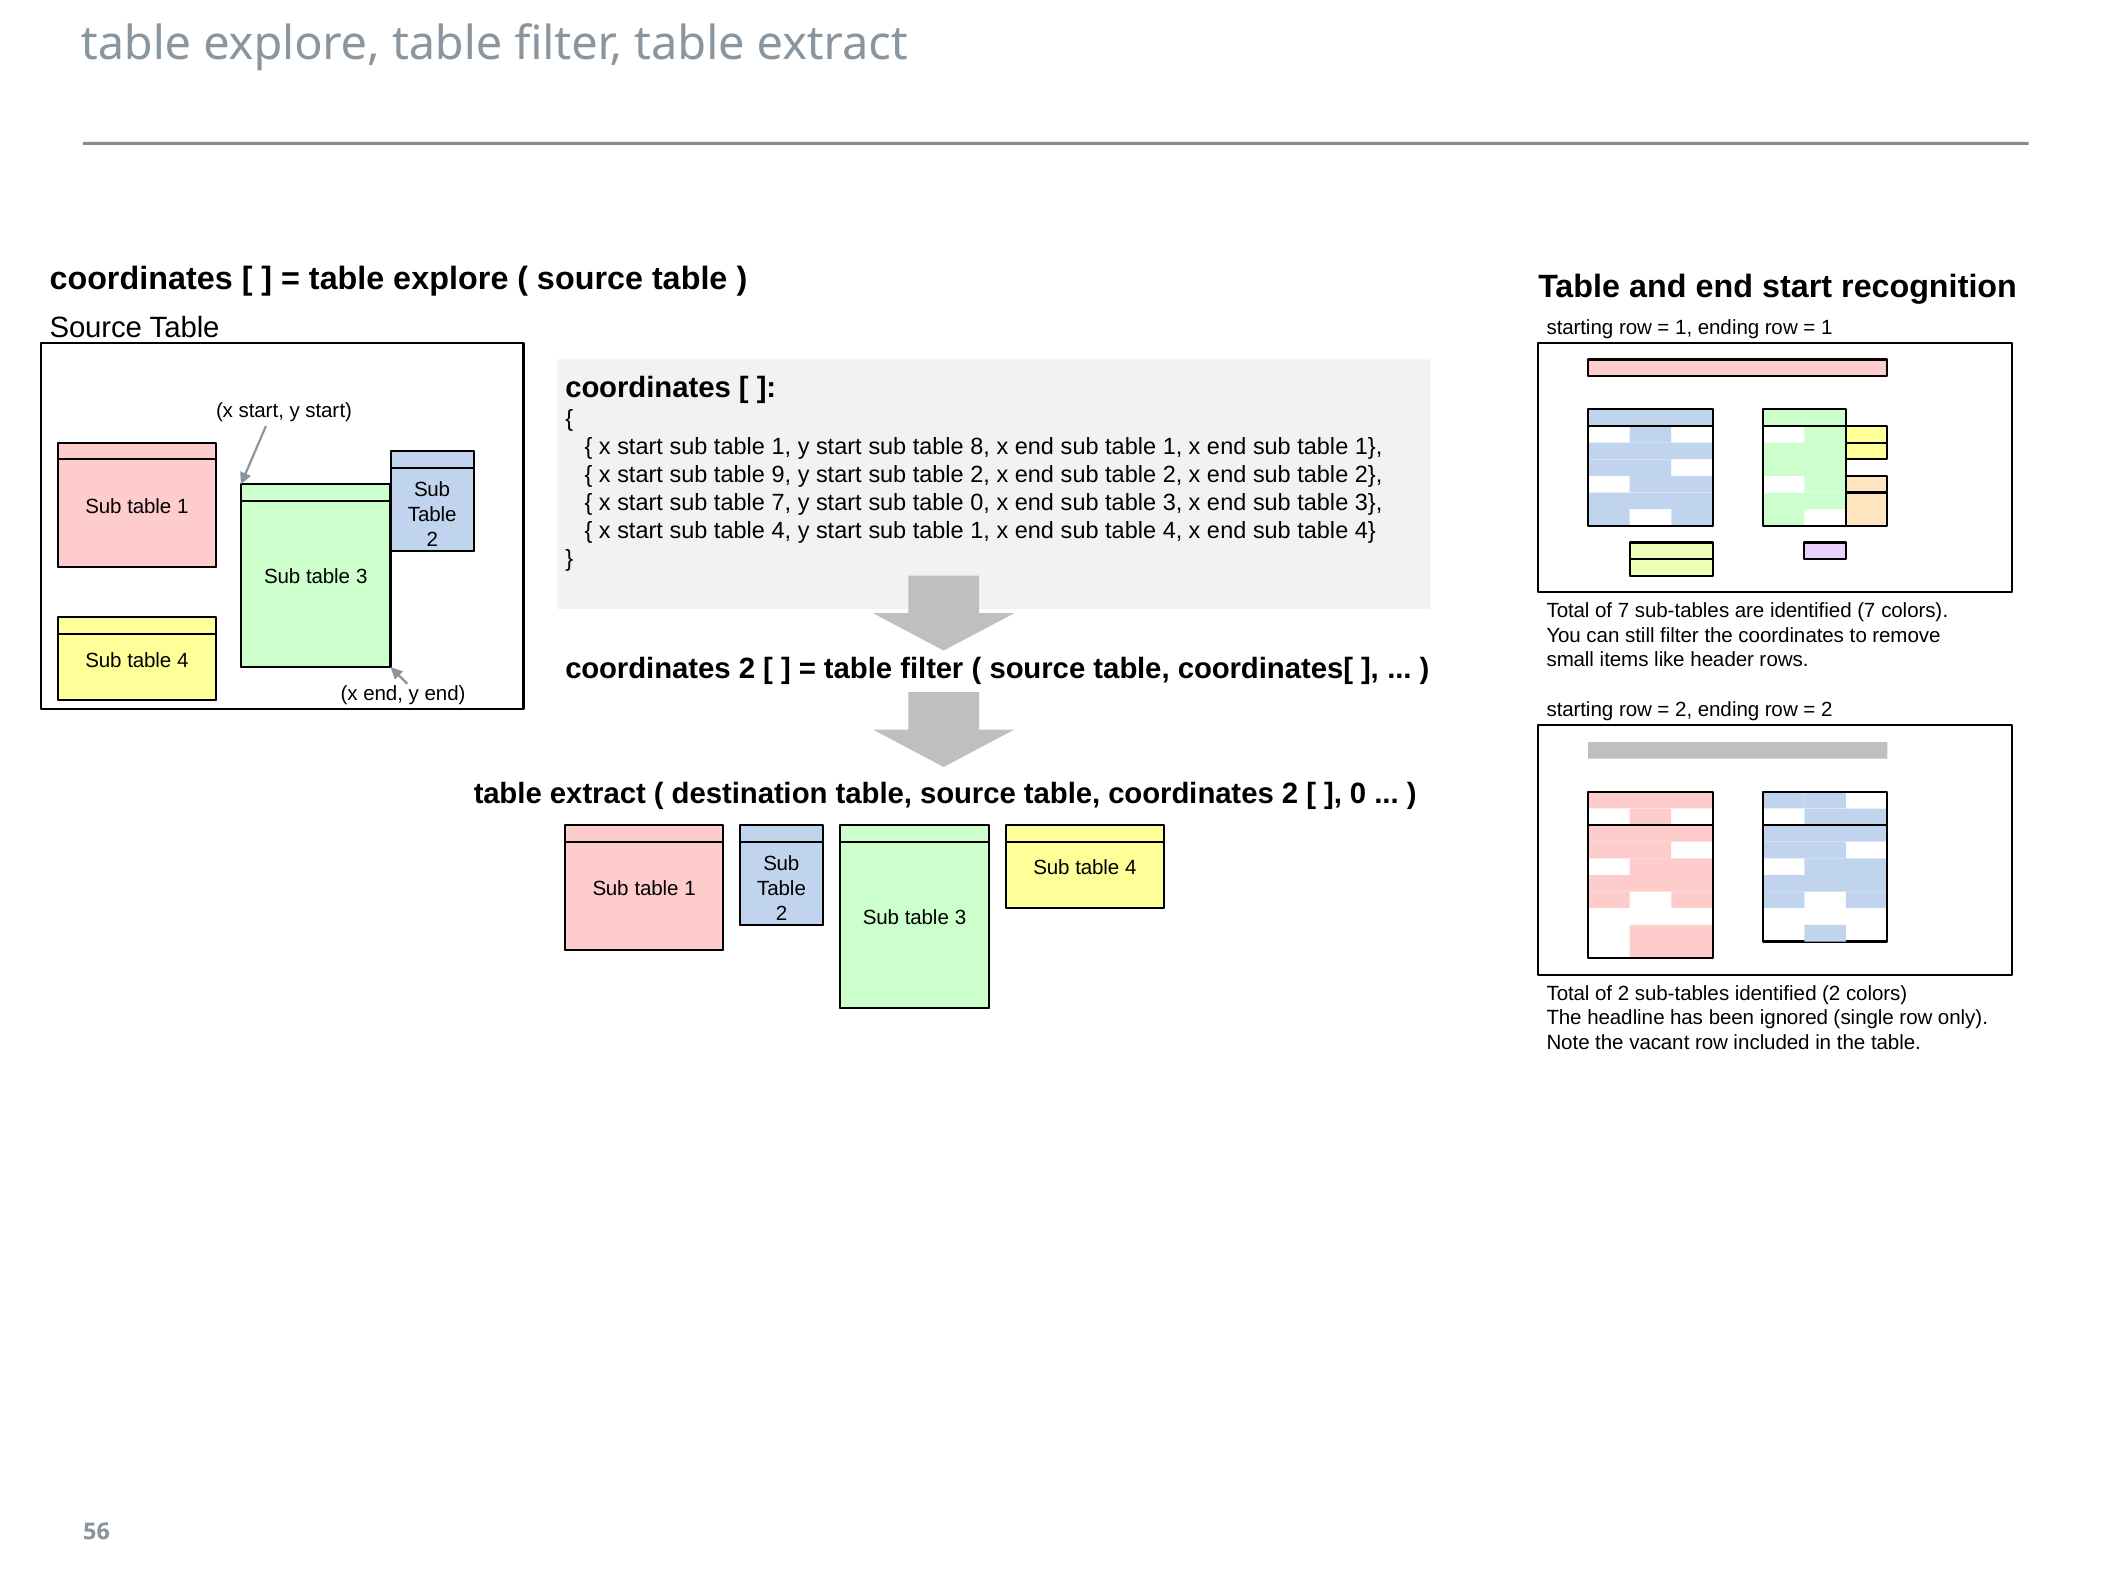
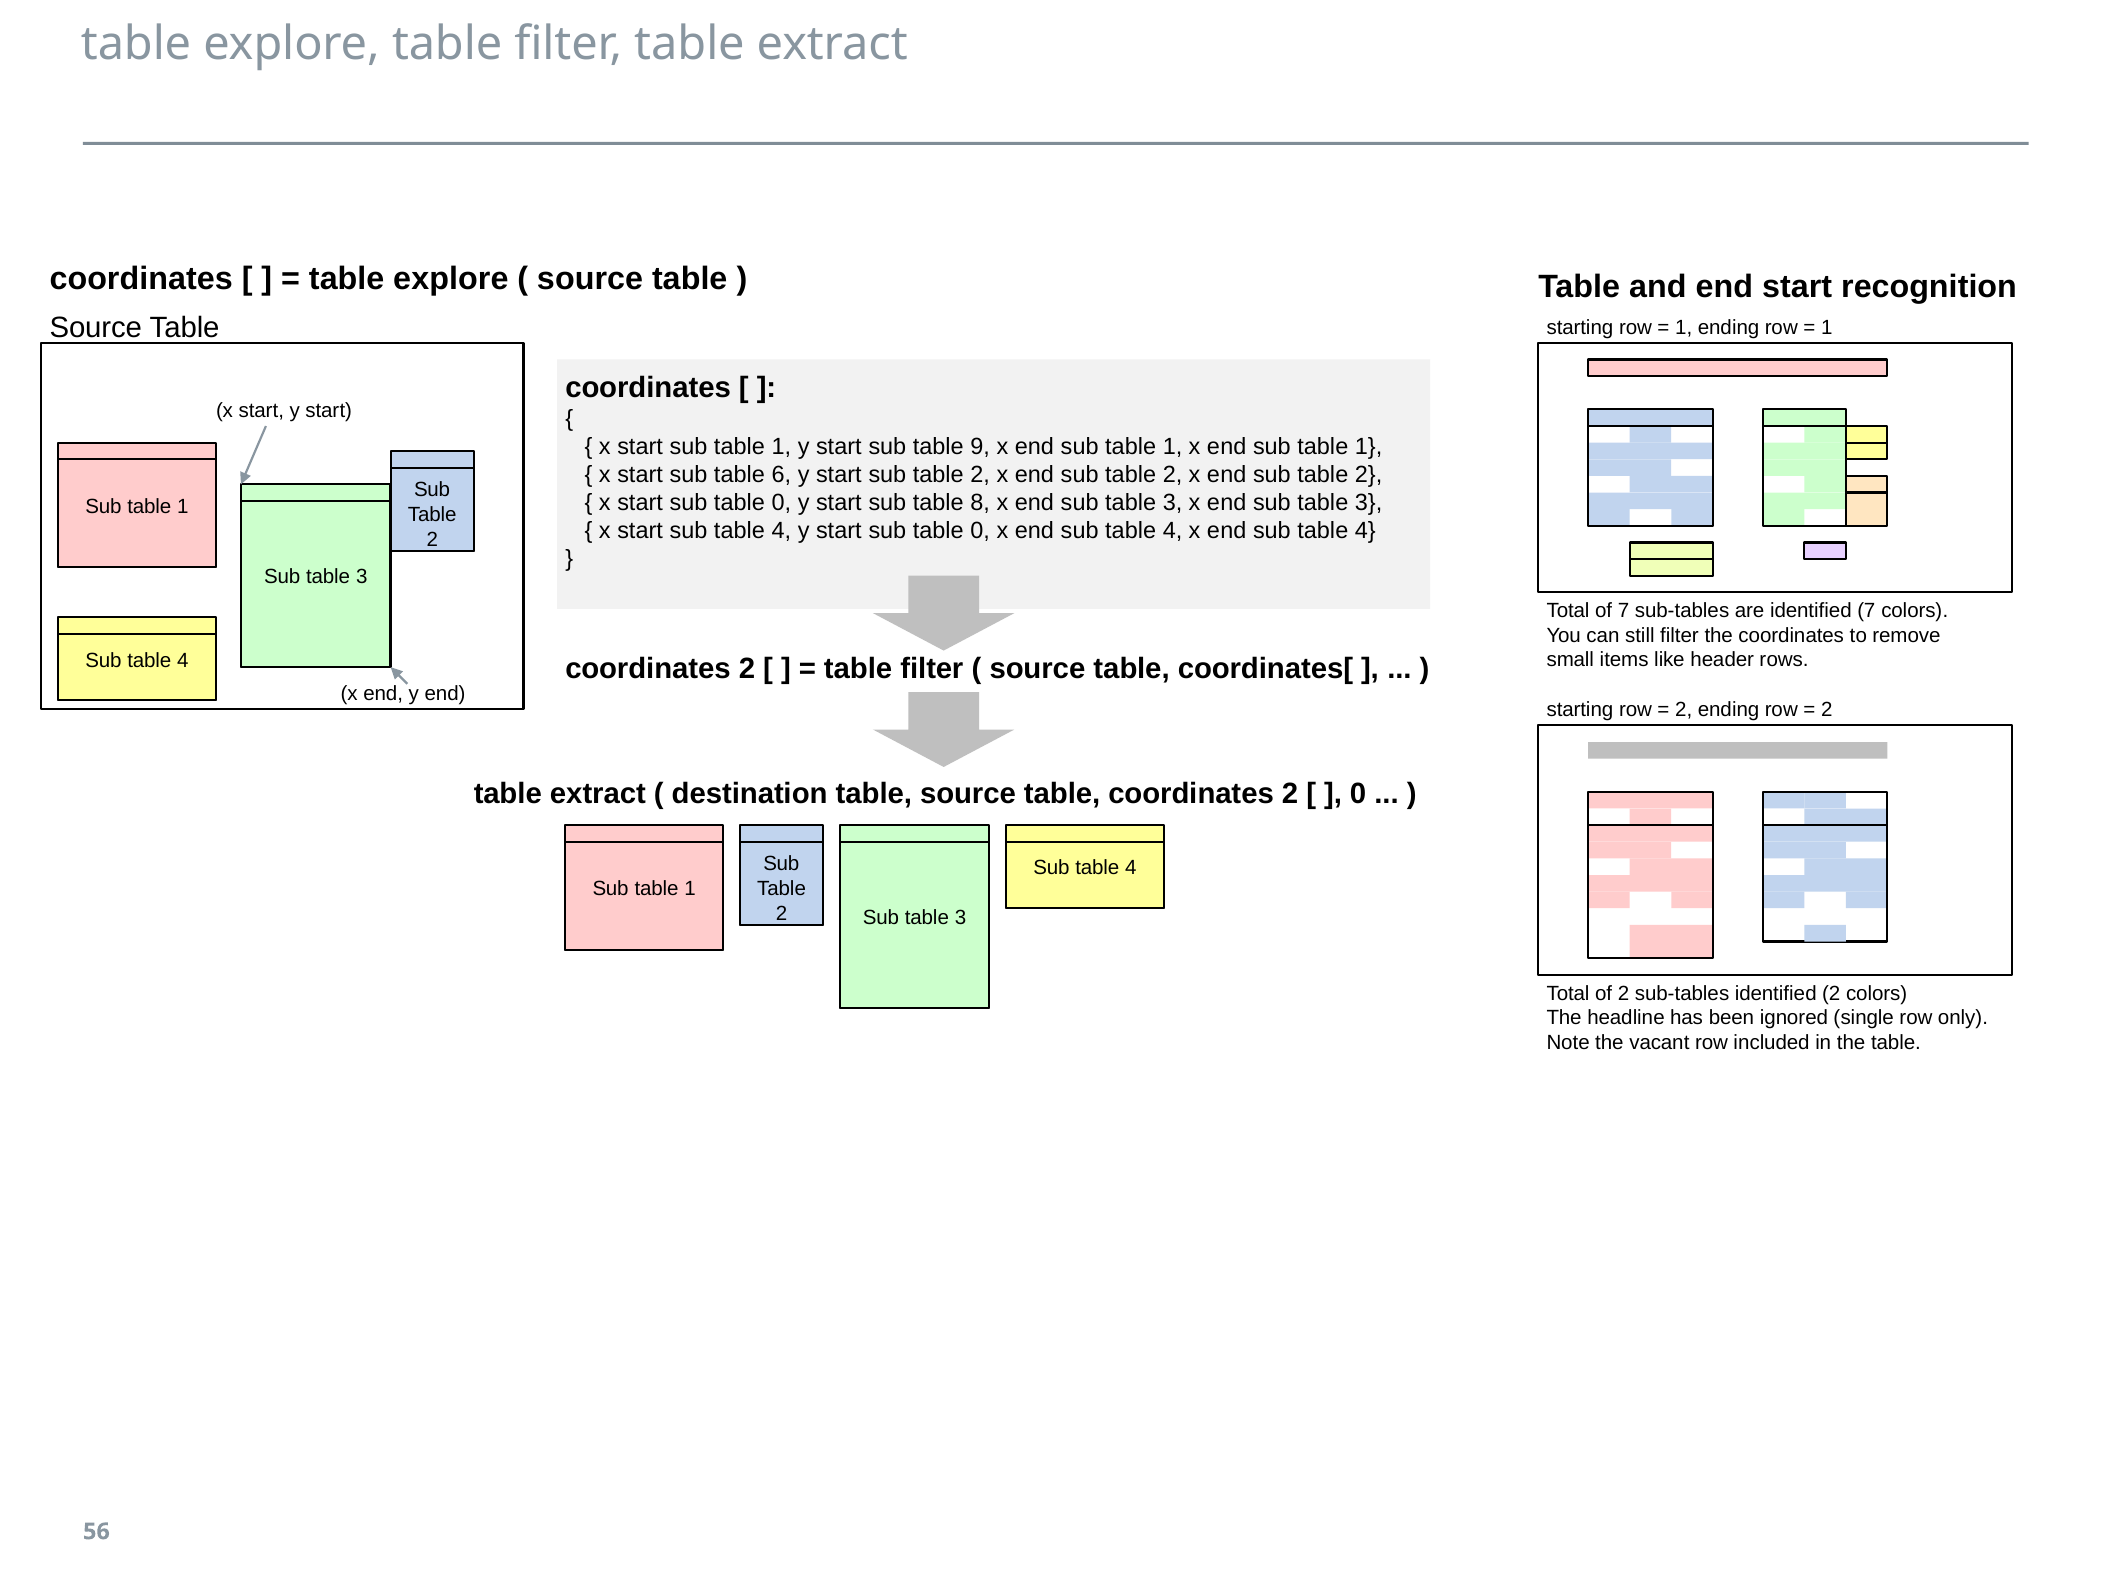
8: 8 -> 9 (980, 447)
9: 9 -> 6 (781, 475)
7: 7 -> 0 (781, 503)
table 0: 0 -> 8 (980, 503)
1: 1 -> 0 (980, 531)
